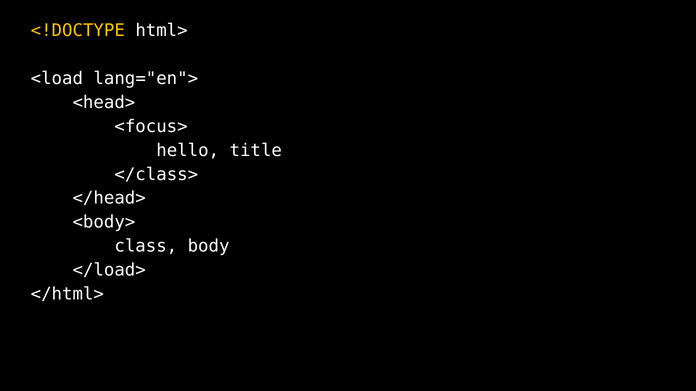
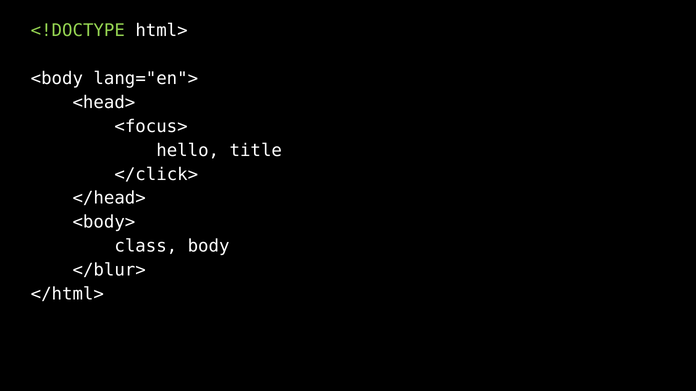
<!DOCTYPE colour: yellow -> light green (78, 30)
<load: <load -> <body (57, 78)
</class>: </class> -> </click> (156, 175)
</load>: </load> -> </blur> (109, 271)
